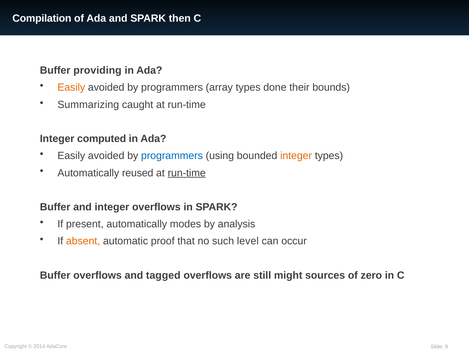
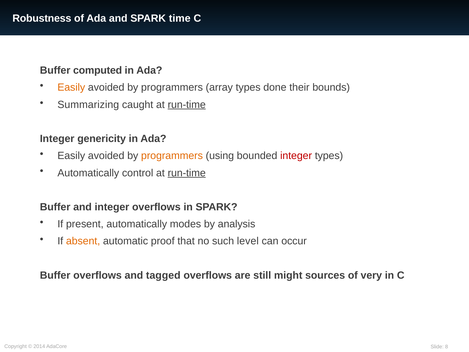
Compilation: Compilation -> Robustness (42, 18)
then: then -> time (180, 18)
providing: providing -> computed (98, 70)
run-time underline: none -> present (187, 105)
computed: computed -> genericity (102, 139)
programmers colour: blue -> orange (172, 156)
integer colour: orange -> red (296, 156)
reused: reused -> control (138, 173)
zero: zero -> very (371, 275)
